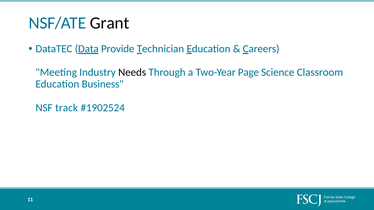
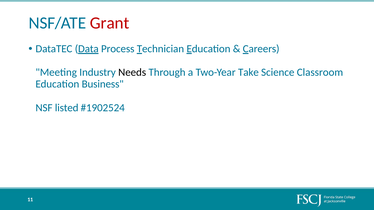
Grant colour: black -> red (110, 23)
Provide: Provide -> Process (118, 49)
Page: Page -> Take (248, 73)
track: track -> listed (67, 108)
